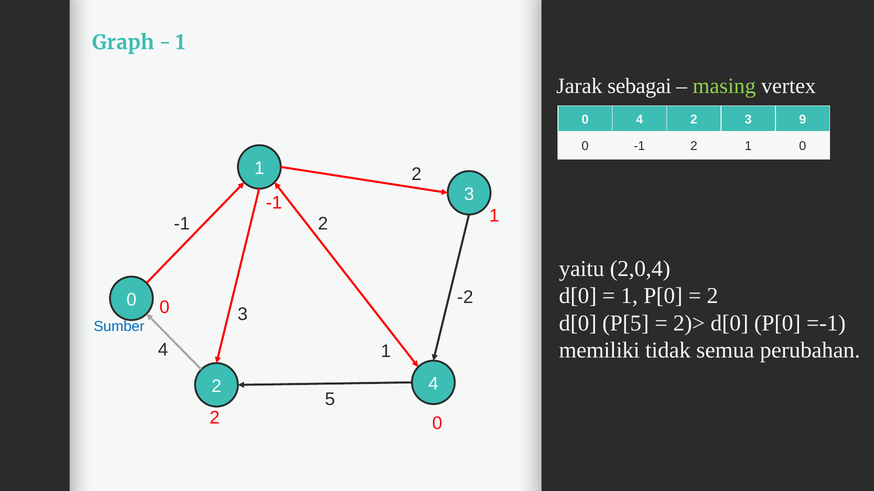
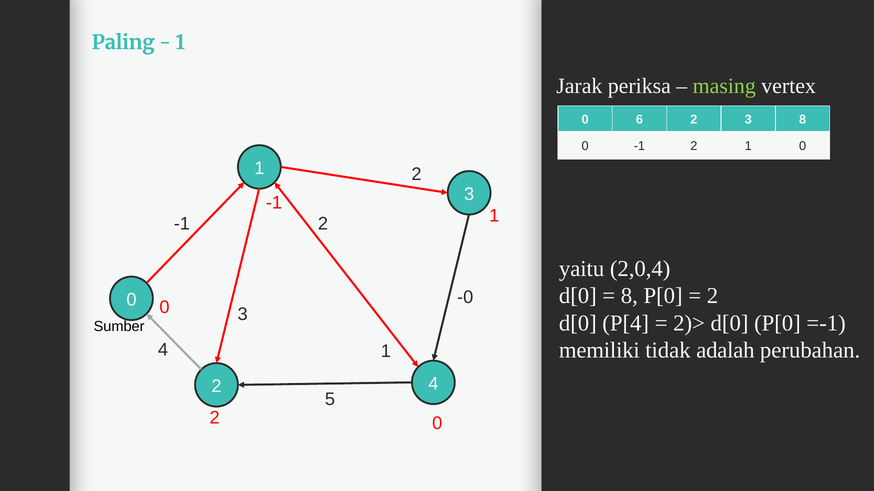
Graph: Graph -> Paling (123, 43)
sebagai: sebagai -> periksa (639, 86)
0 4: 4 -> 6 (639, 119)
3 9: 9 -> 8 (803, 119)
1: 1 -> 8 (629, 296)
-2: -2 -> -0 (465, 298)
P[5: P[5 -> P[4 (626, 324)
Sumber colour: blue -> black (119, 327)
semua: semua -> adalah (725, 351)
